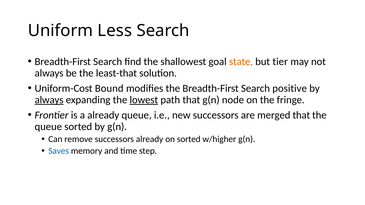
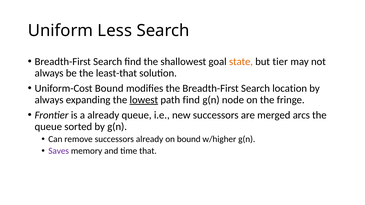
positive: positive -> location (290, 89)
always underline: present -> none (49, 100)
path that: that -> find (191, 100)
merged that: that -> arcs (301, 115)
on sorted: sorted -> bound (189, 139)
Saves colour: blue -> purple (59, 151)
step: step -> that (148, 151)
